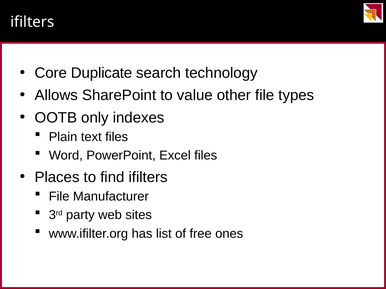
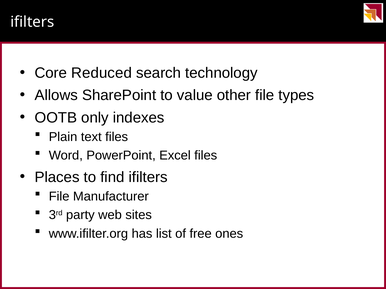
Duplicate: Duplicate -> Reduced (102, 73)
